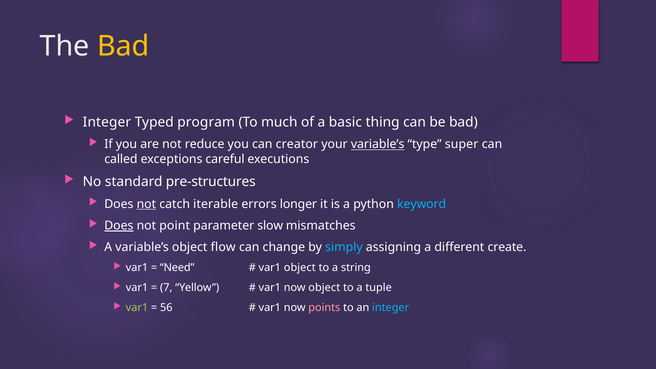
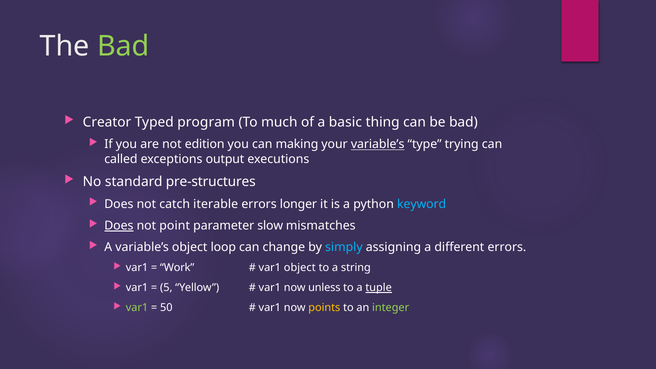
Bad colour: yellow -> light green (123, 46)
Integer: Integer -> Creator (107, 122)
reduce: reduce -> edition (205, 144)
creator: creator -> making (297, 144)
super: super -> trying (462, 144)
careful: careful -> output (225, 159)
not underline: present -> none (146, 204)
flow: flow -> loop (223, 247)
different create: create -> errors (507, 247)
Need: Need -> Work (177, 268)
7: 7 -> 5 (166, 288)
now object: object -> unless (324, 288)
tuple underline: none -> present (379, 288)
56: 56 -> 50 (166, 308)
points colour: pink -> yellow (324, 308)
integer colour: light blue -> light green (391, 308)
